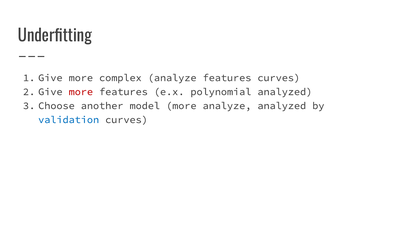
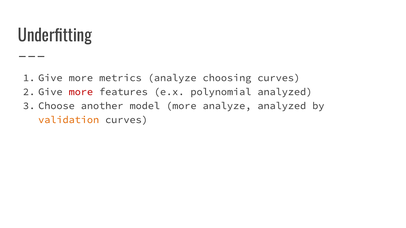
complex: complex -> metrics (120, 78)
analyze features: features -> choosing (227, 78)
validation colour: blue -> orange (69, 120)
